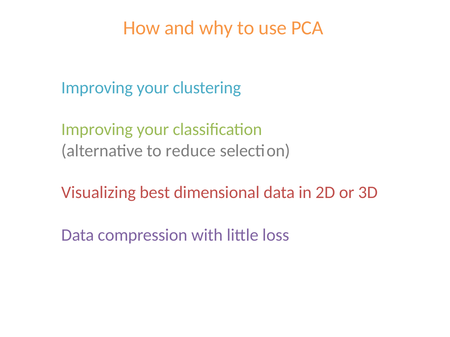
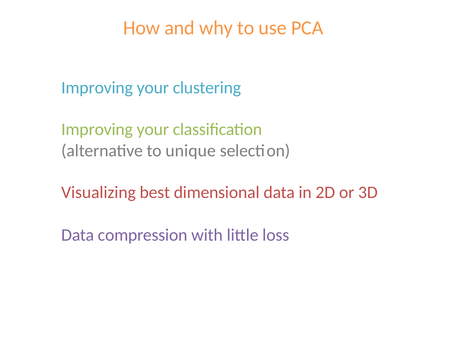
reduce: reduce -> unique (191, 151)
